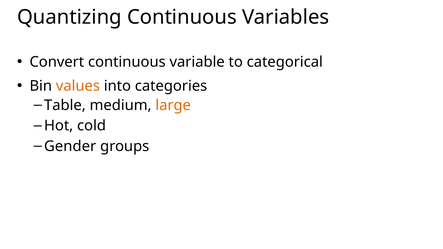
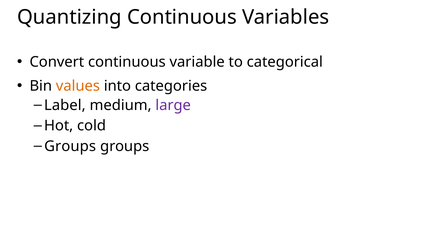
Table: Table -> Label (65, 105)
large colour: orange -> purple (173, 105)
Gender: Gender -> Groups (70, 146)
